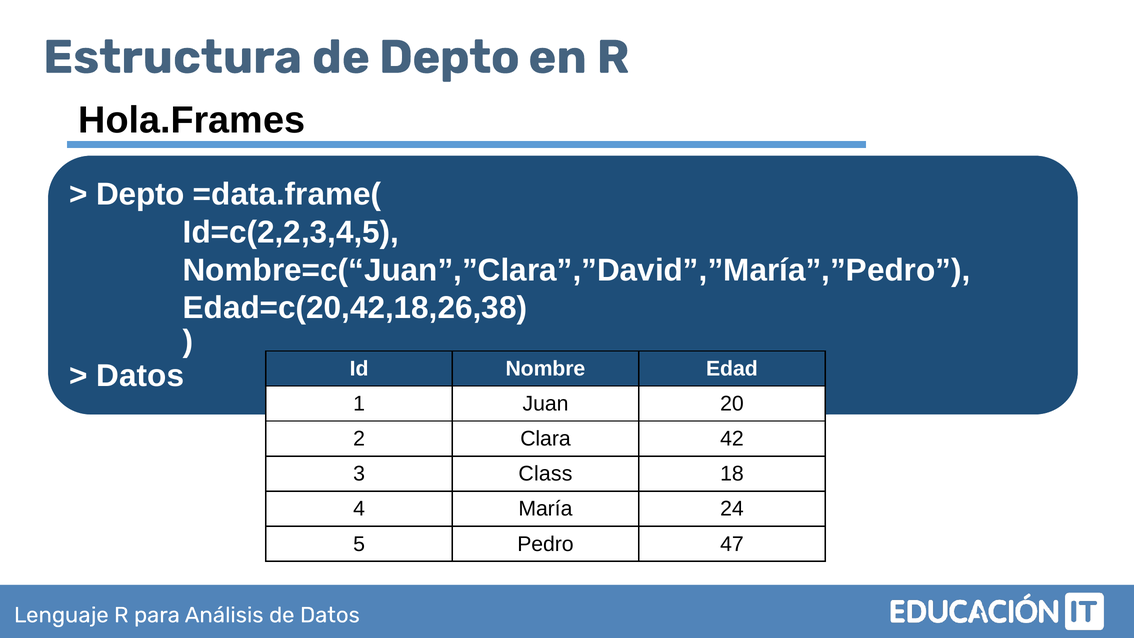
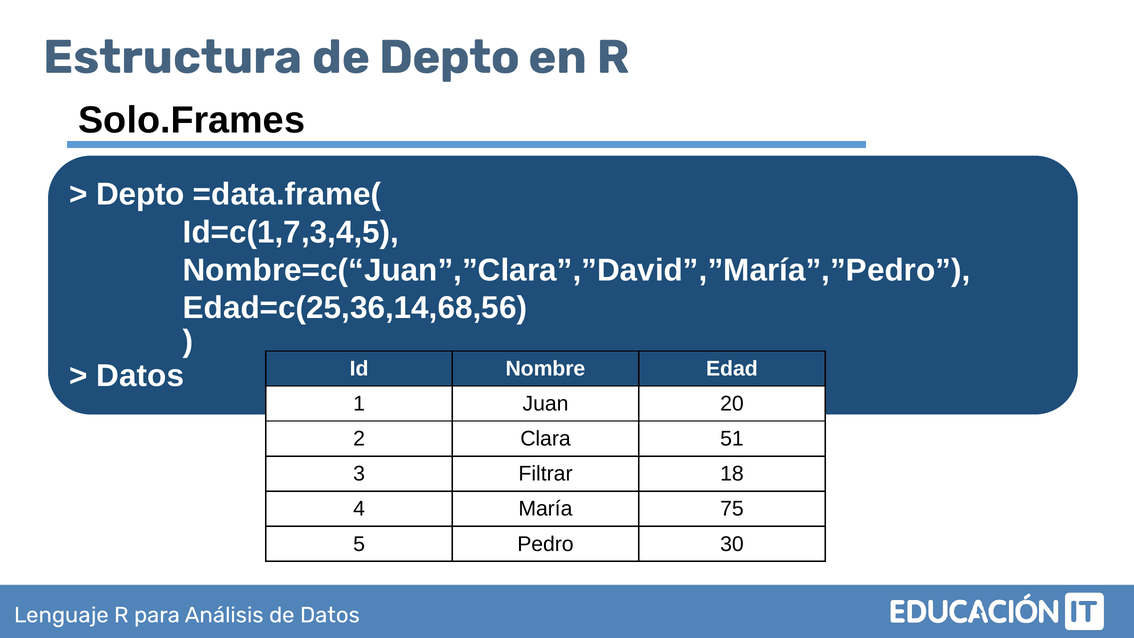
Hola.Frames: Hola.Frames -> Solo.Frames (192, 120)
Id=c(2,2,3,4,5: Id=c(2,2,3,4,5 -> Id=c(1,7,3,4,5 (291, 232)
Edad=c(20,42,18,26,38: Edad=c(20,42,18,26,38 -> Edad=c(25,36,14,68,56 (355, 308)
42: 42 -> 51 (732, 439)
Class: Class -> Filtrar (546, 474)
24: 24 -> 75 (732, 509)
47: 47 -> 30 (732, 544)
